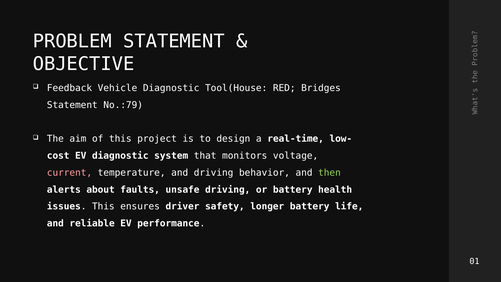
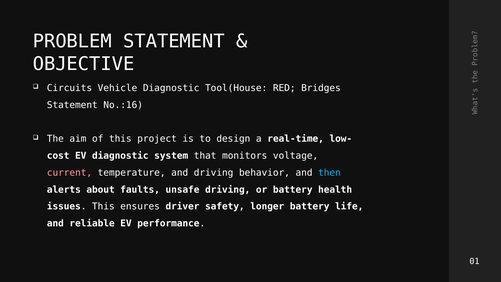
Feedback: Feedback -> Circuits (69, 88)
No.:79: No.:79 -> No.:16 (123, 105)
then colour: light green -> light blue (329, 173)
